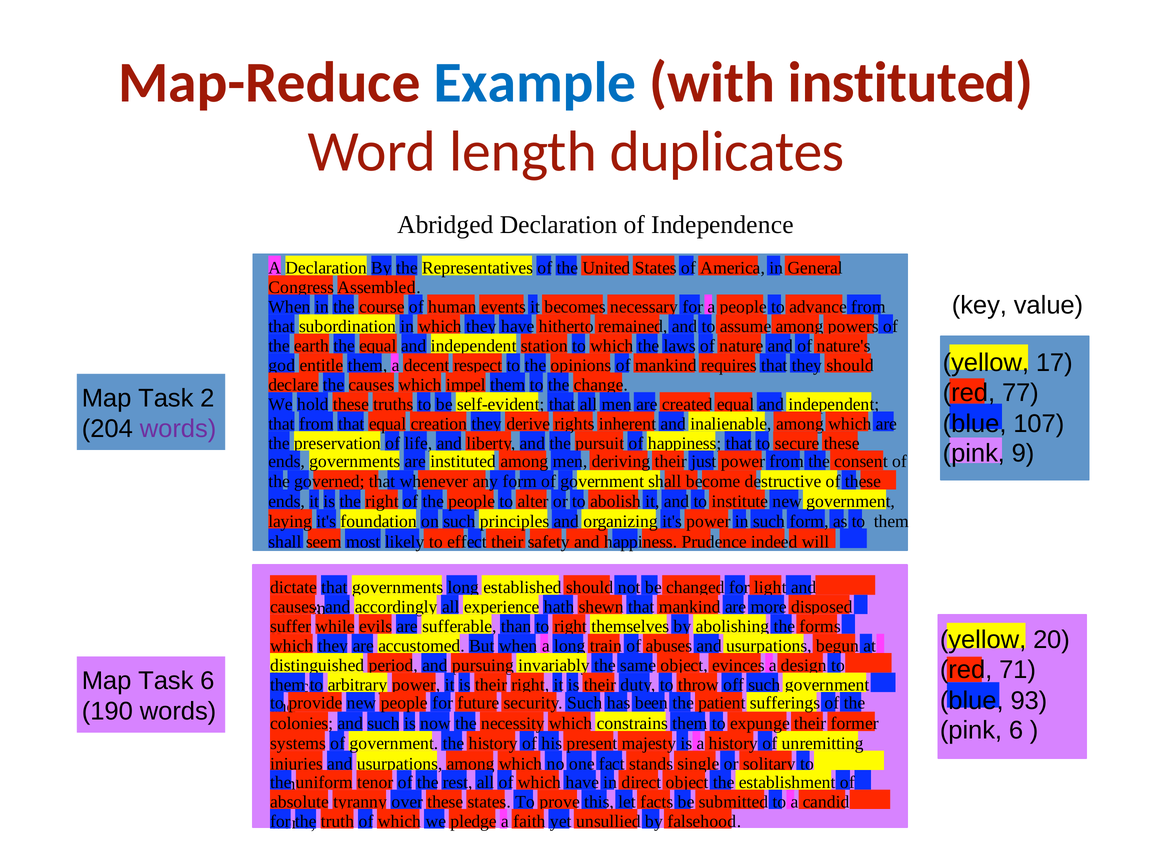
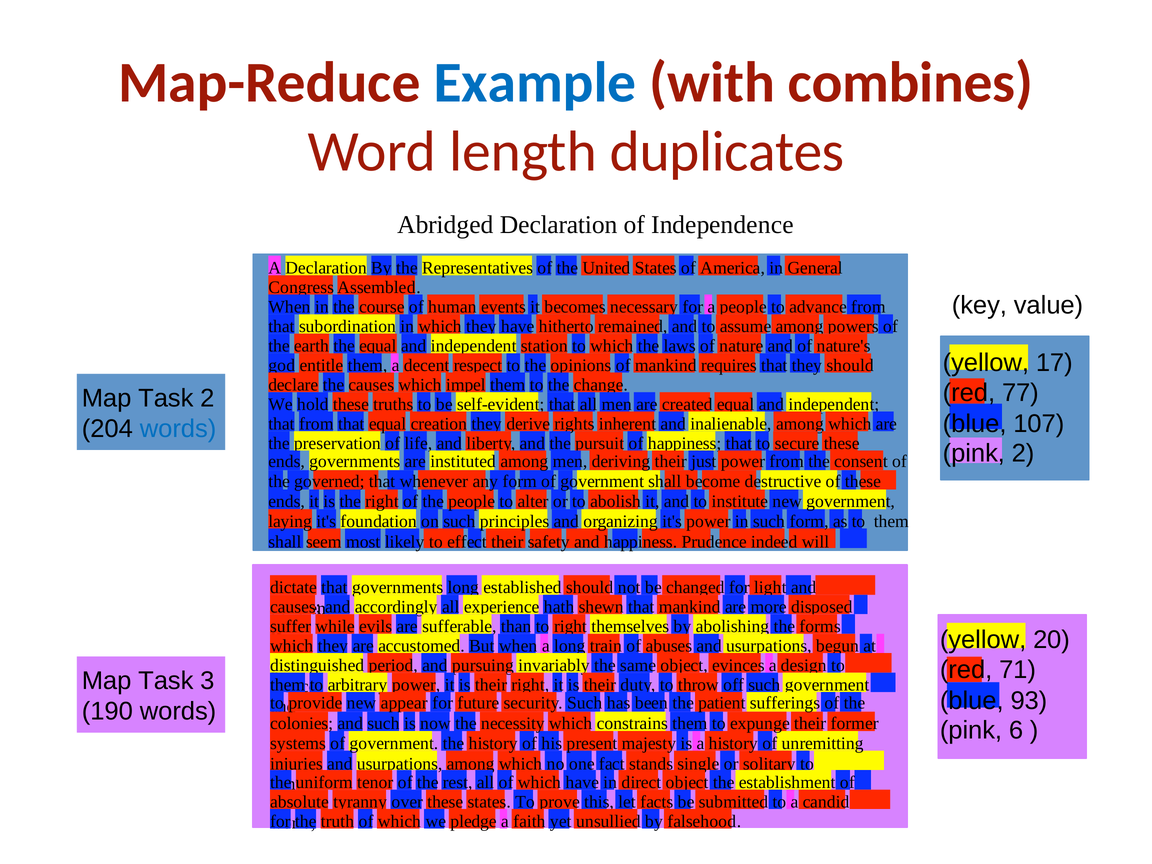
with instituted: instituted -> combines (910, 83)
words colour: purple -> blue (178, 429)
pink 9: 9 -> 2 (1023, 453)
Task 6: 6 -> 3 (207, 681)
new people: people -> appear (404, 703)
